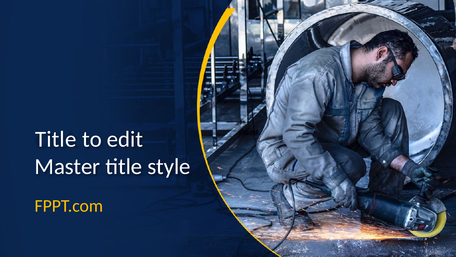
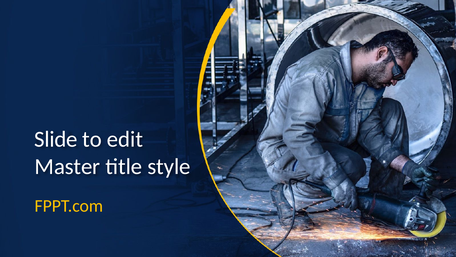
Title: Title -> Slide (56, 139)
